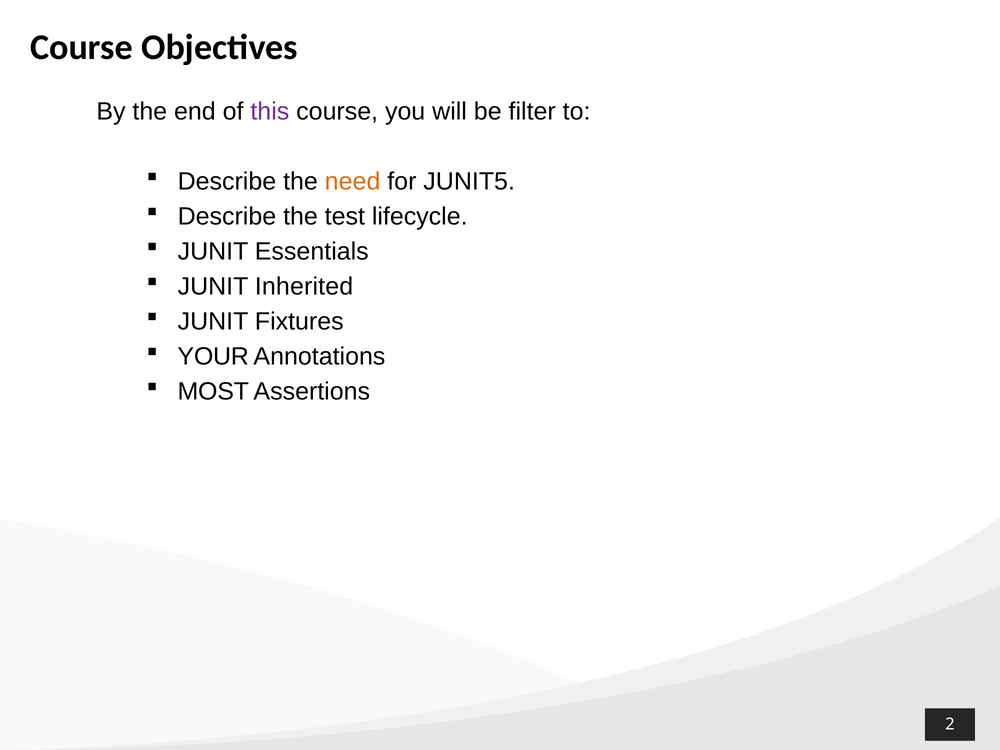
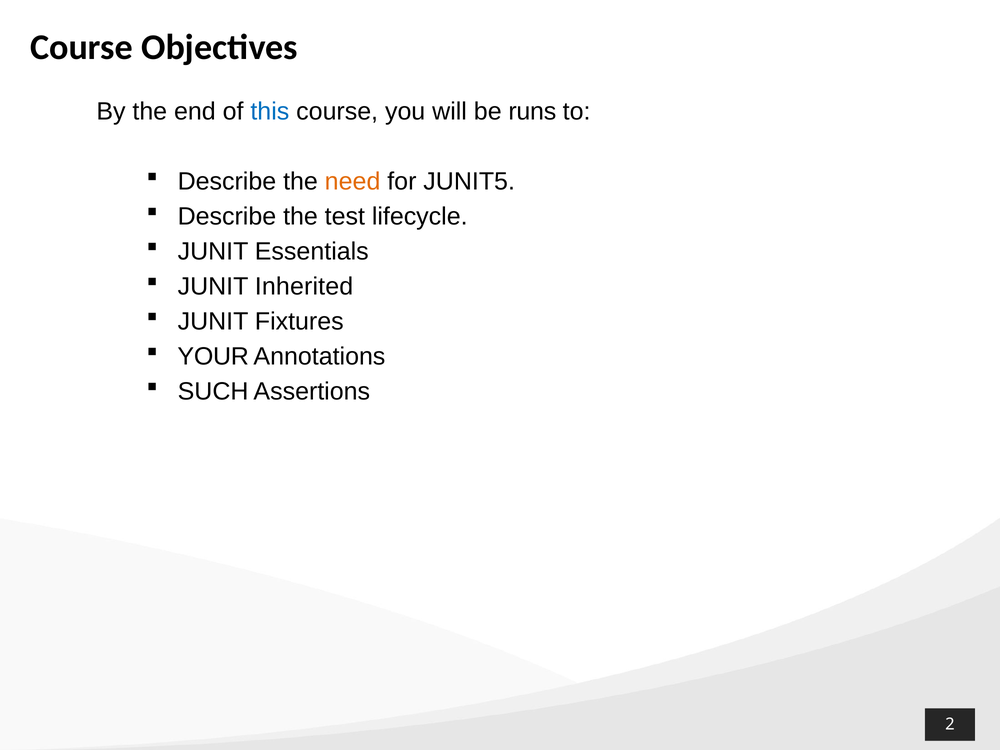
this colour: purple -> blue (270, 111)
filter: filter -> runs (532, 111)
MOST: MOST -> SUCH (213, 391)
